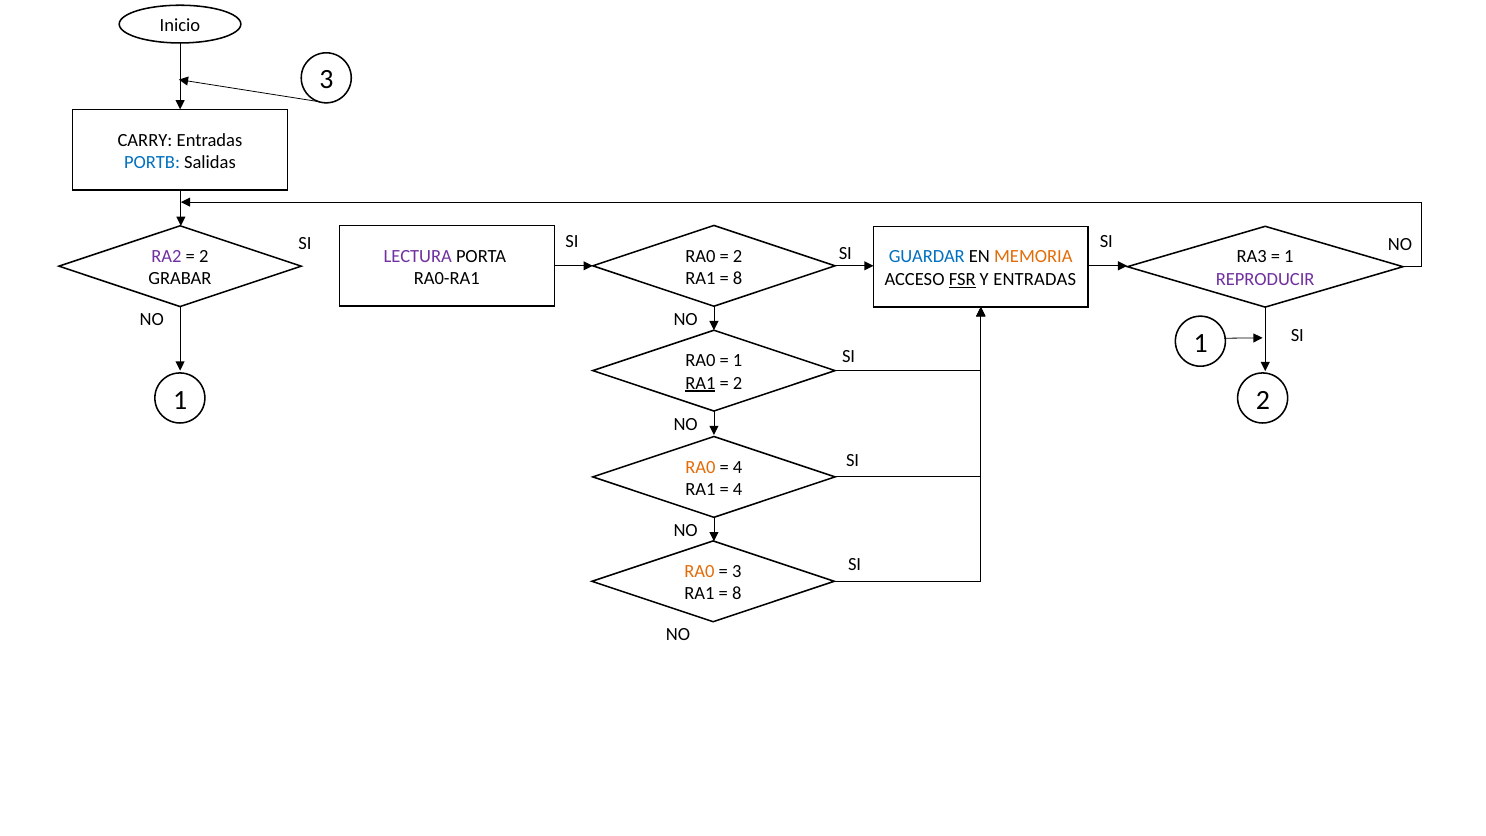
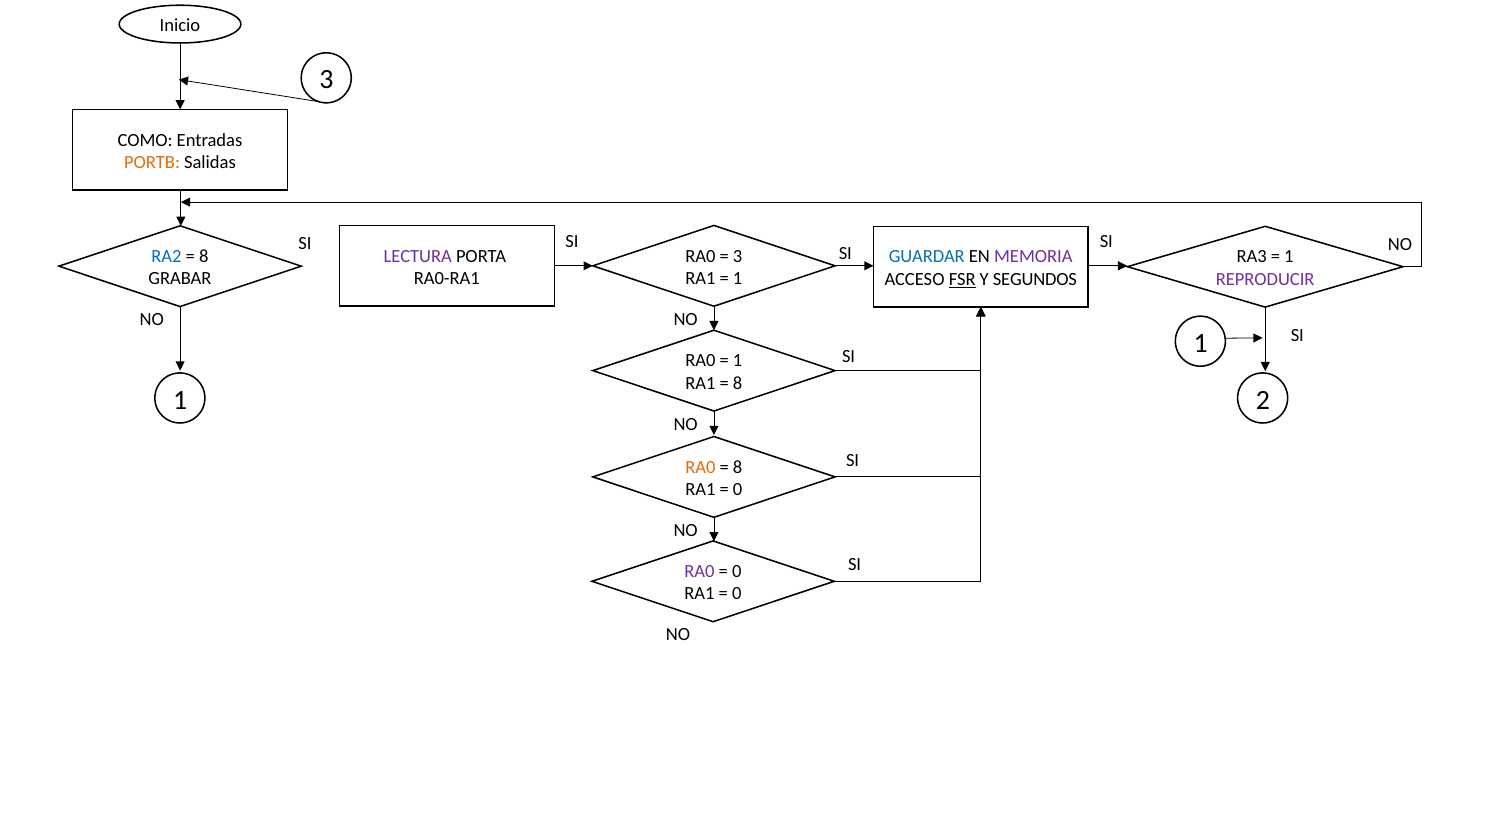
CARRY: CARRY -> COMO (145, 140)
PORTB colour: blue -> orange (152, 162)
2: 2 -> 3 (738, 256)
RA2 colour: purple -> blue (167, 256)
2: 2 -> 8 (204, 256)
MEMORIA colour: orange -> purple (1033, 257)
8: 8 -> 1 (738, 278)
Y ENTRADAS: ENTRADAS -> SEGUNDOS (1035, 279)
RA1 underline: present -> none (700, 383)
2: 2 -> 8 (738, 383)
4: 4 -> 8 (738, 467)
4: 4 -> 0 (738, 489)
RA0 colour: orange -> purple (700, 571)
3: 3 -> 0 (737, 571)
8: 8 -> 0 (737, 594)
